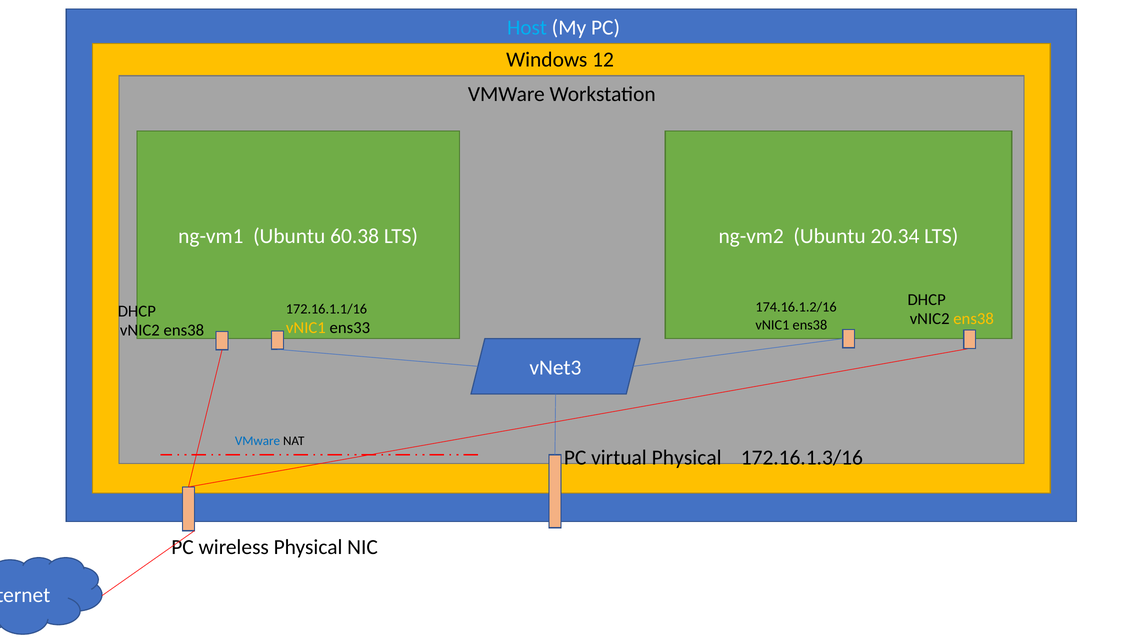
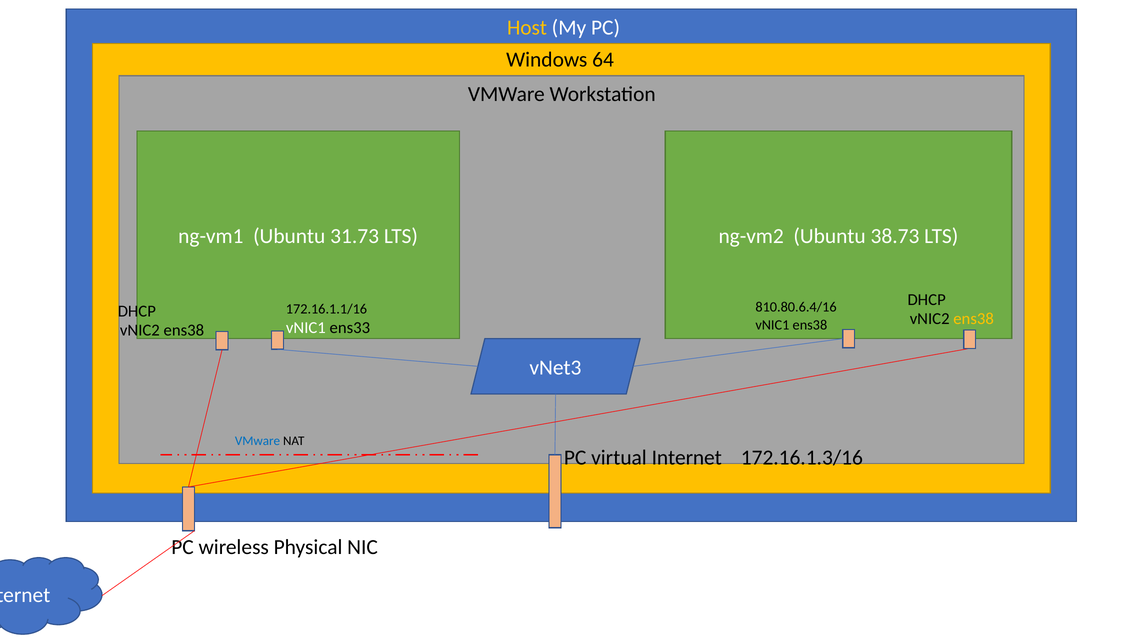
Host colour: light blue -> yellow (527, 28)
12: 12 -> 64 (603, 60)
60.38: 60.38 -> 31.73 (355, 236)
20.34: 20.34 -> 38.73 (895, 236)
174.16.1.2/16: 174.16.1.2/16 -> 810.80.6.4/16 (796, 307)
vNIC1 colour: yellow -> white (306, 328)
virtual Physical: Physical -> Internet (687, 457)
